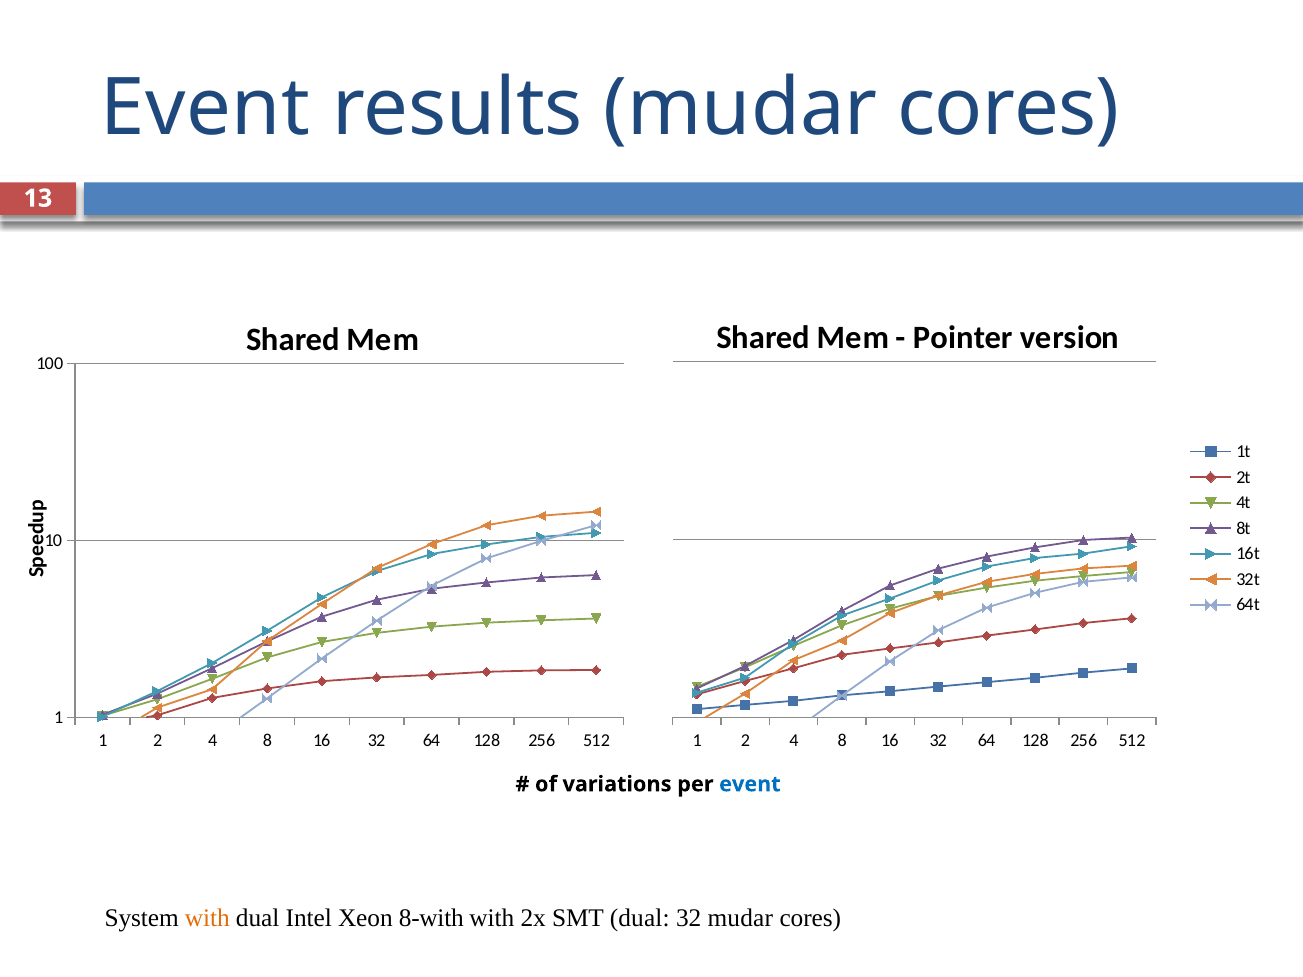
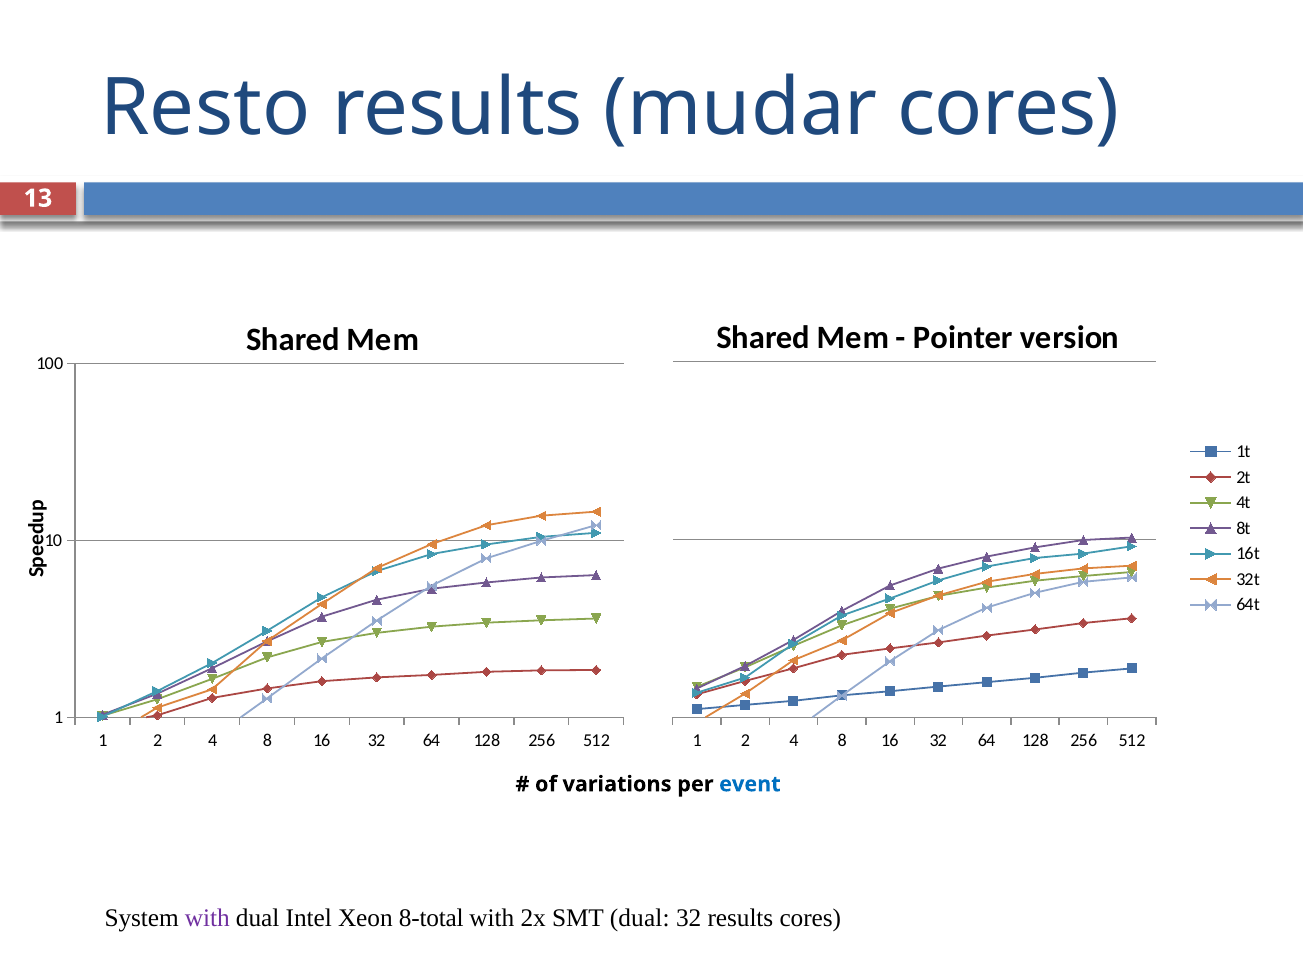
Event: Event -> Resto (206, 109)
with colour: orange -> purple (207, 918)
8-with: 8-with -> 8-total (431, 918)
32 mudar: mudar -> results (740, 918)
